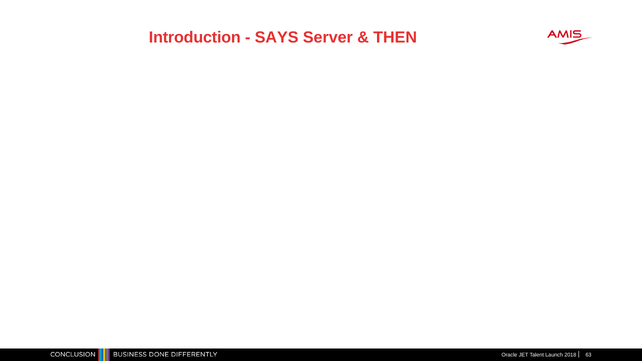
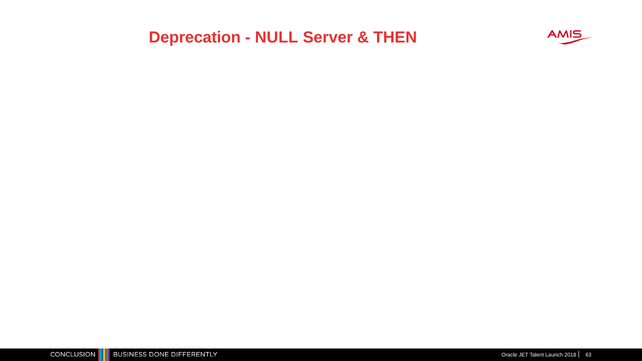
Introduction: Introduction -> Deprecation (195, 37)
SAYS: SAYS -> NULL (277, 37)
